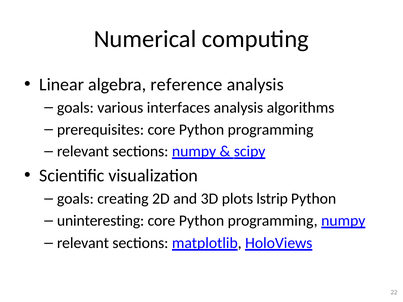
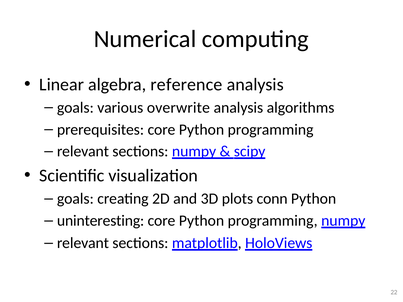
interfaces: interfaces -> overwrite (178, 108)
lstrip: lstrip -> conn (272, 199)
